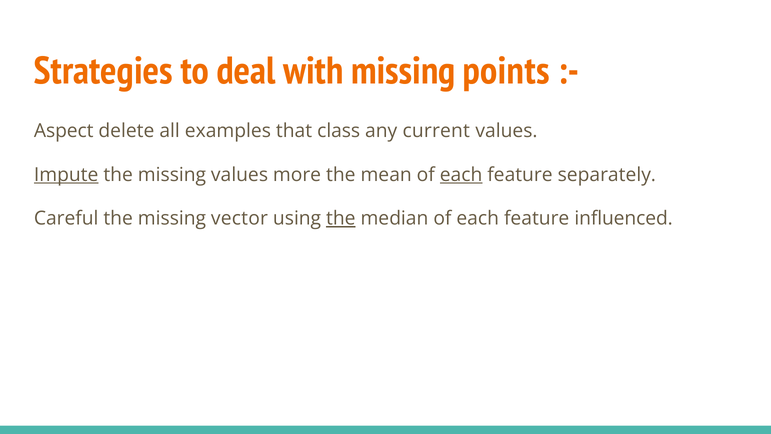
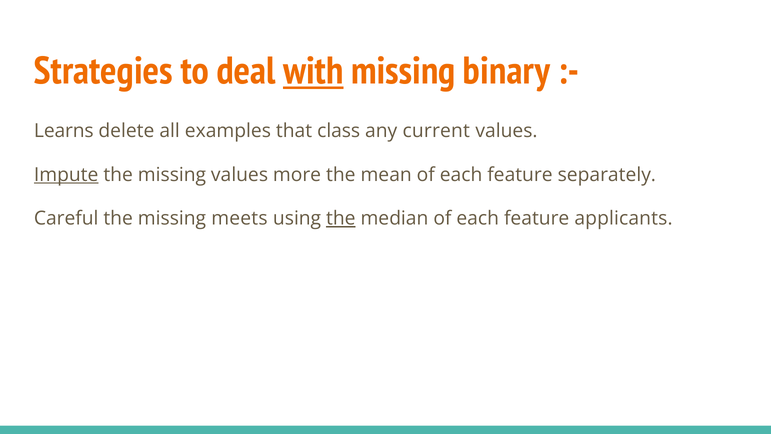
with underline: none -> present (313, 71)
points: points -> binary (506, 71)
Aspect: Aspect -> Learns (64, 131)
each underline: present -> none (461, 175)
vector: vector -> meets (239, 218)
influenced: influenced -> applicants (623, 218)
